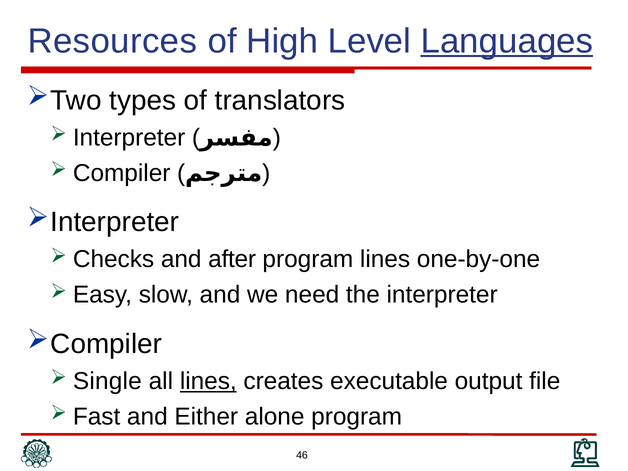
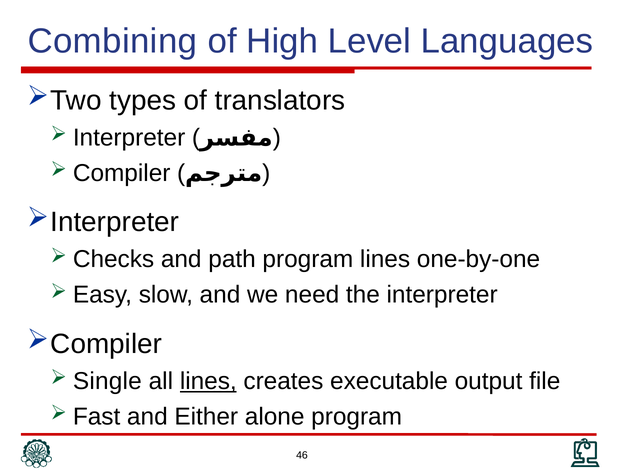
Resources: Resources -> Combining (112, 41)
Languages underline: present -> none (507, 41)
after: after -> path (232, 259)
